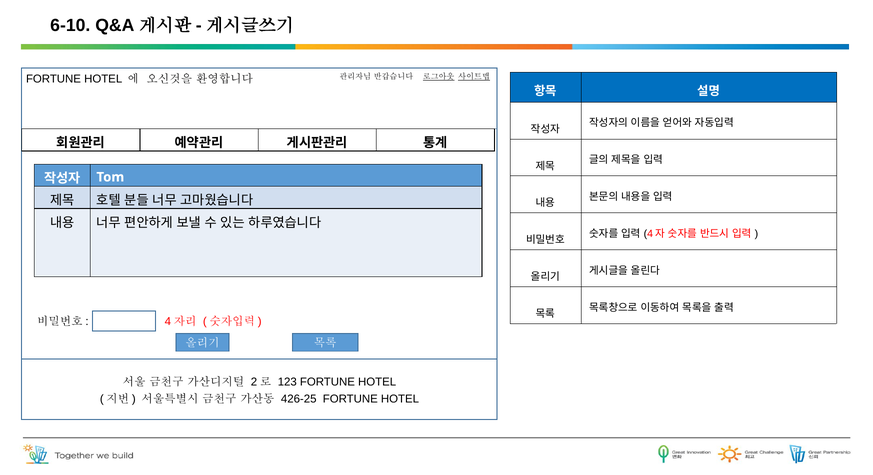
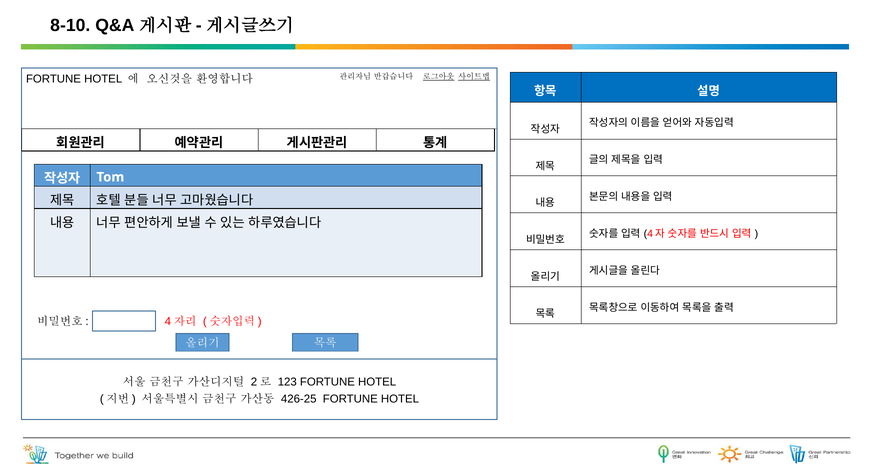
6-10: 6-10 -> 8-10 (70, 25)
